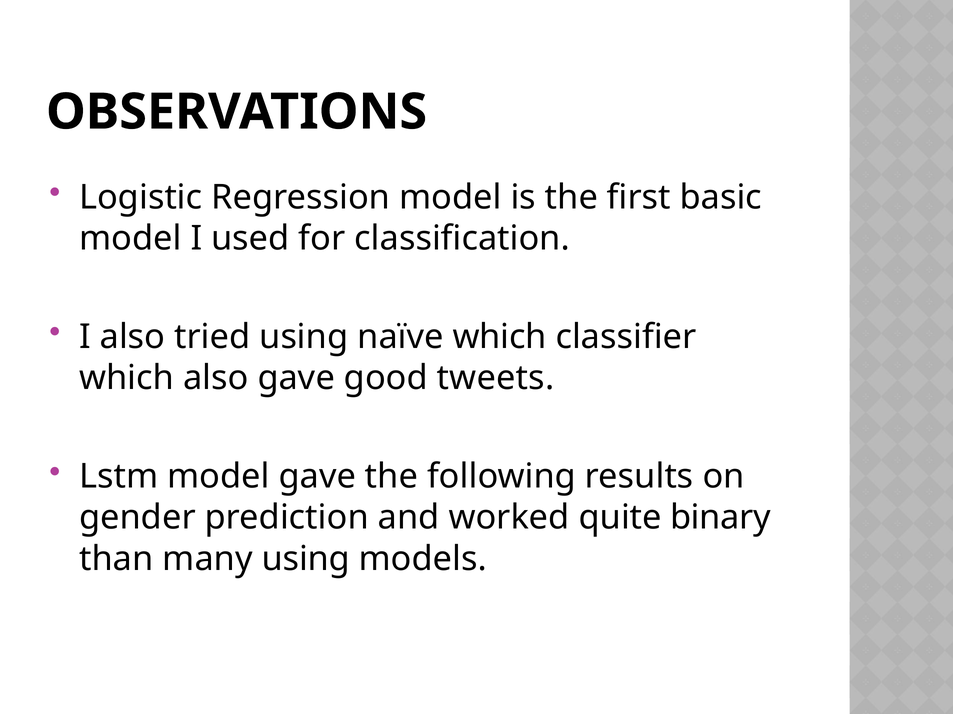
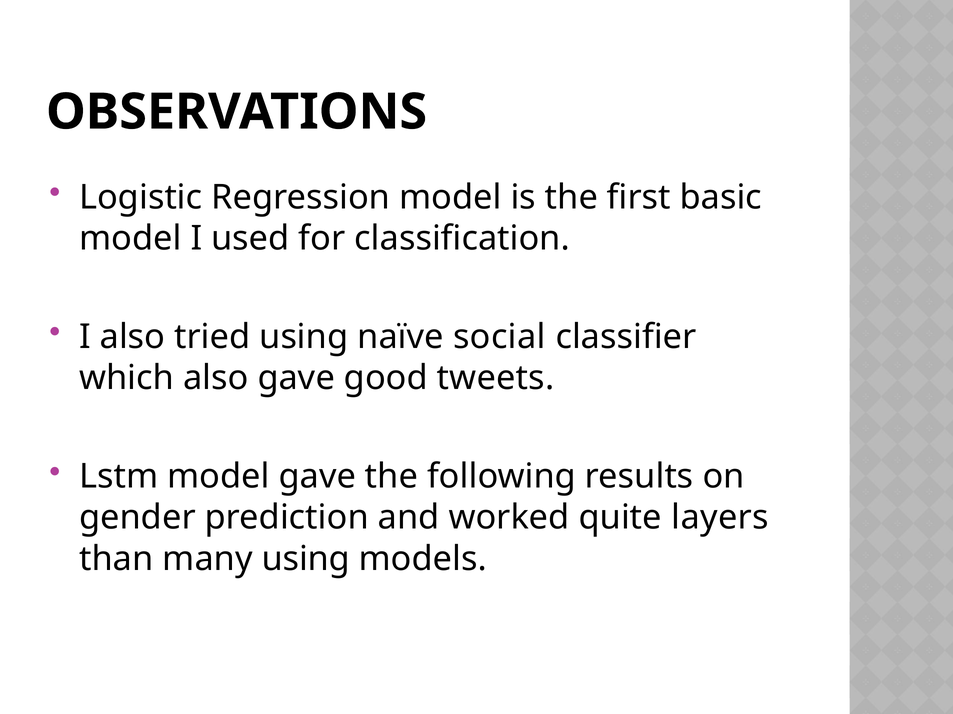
naïve which: which -> social (499, 337)
binary: binary -> layers (720, 518)
